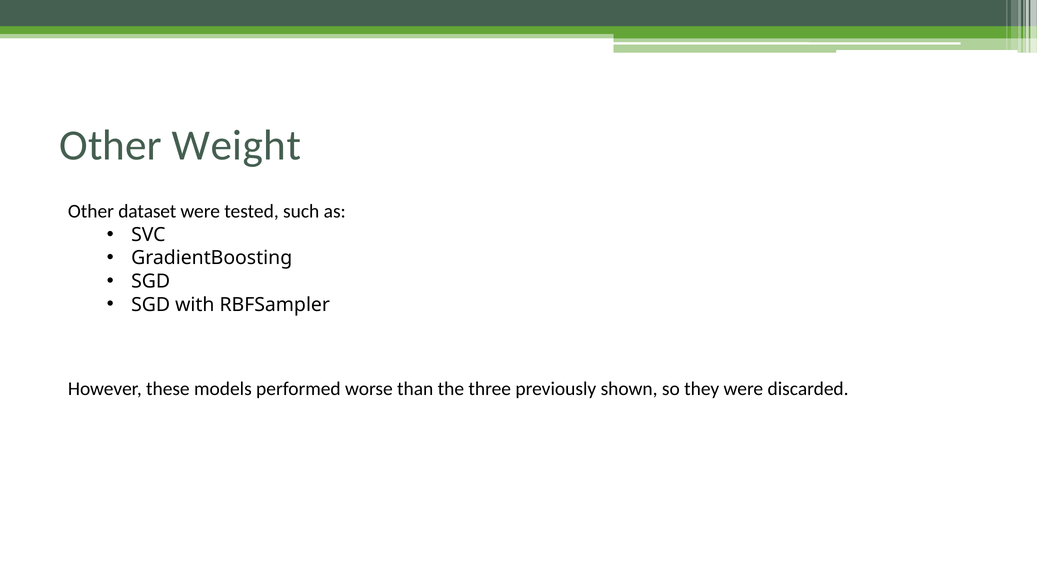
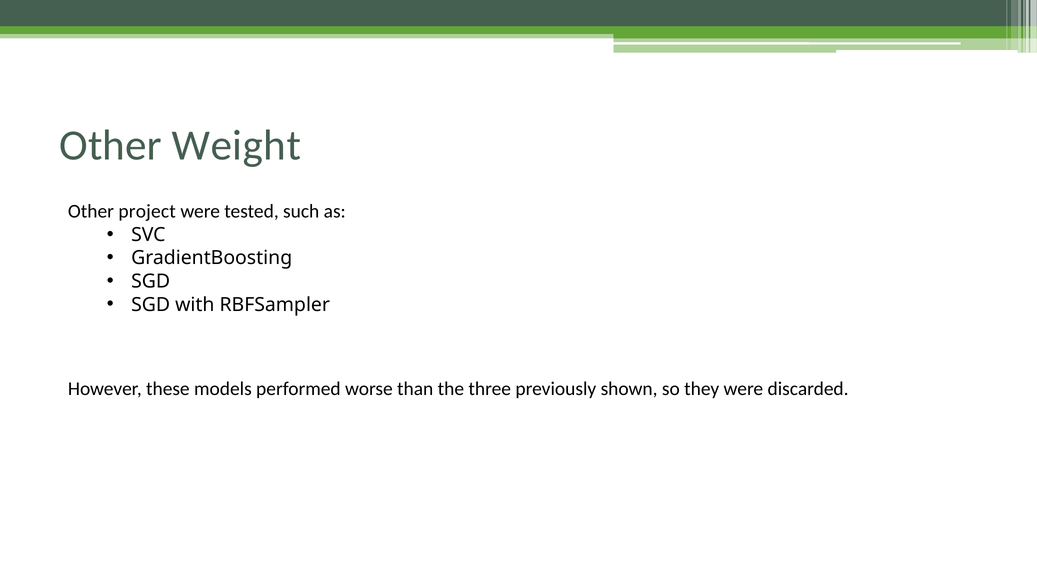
dataset: dataset -> project (147, 211)
